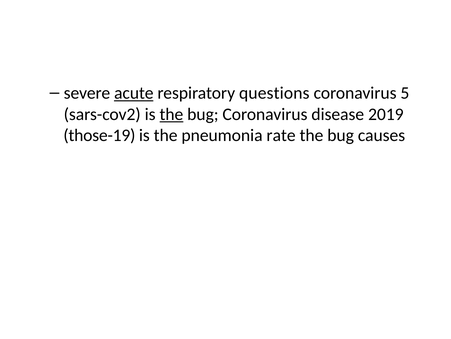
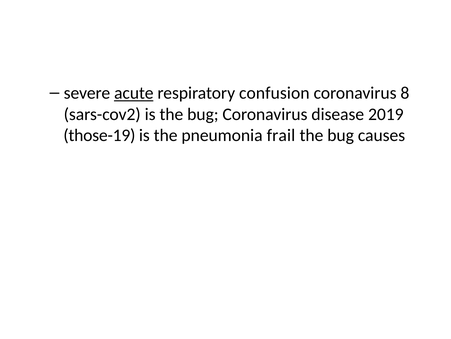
questions: questions -> confusion (274, 93)
5: 5 -> 8 (405, 93)
the underline: present -> none (171, 114)
rate: rate -> frail (281, 135)
